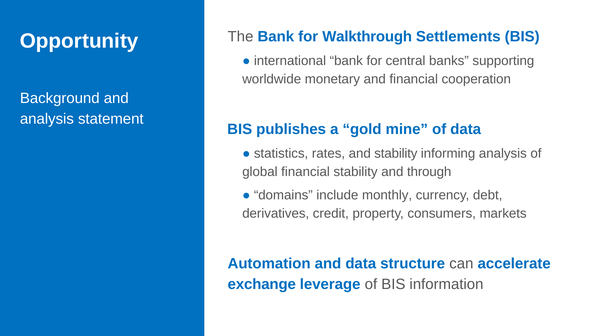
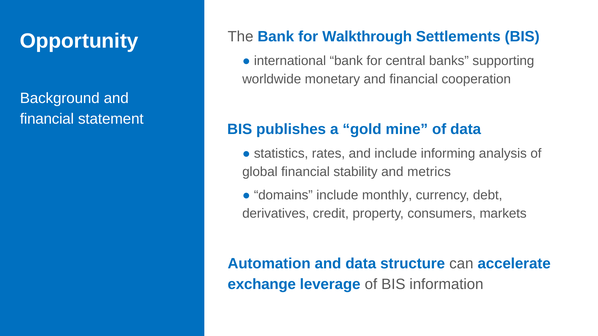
analysis: analysis -> financial (47, 119)
and stability: stability -> include (396, 154)
through: through -> metrics (429, 172)
